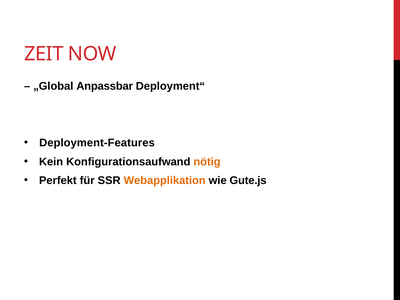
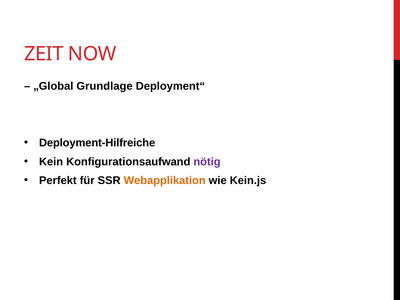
Anpassbar: Anpassbar -> Grundlage (105, 86)
Deployment-Features: Deployment-Features -> Deployment-Hilfreiche (97, 143)
nötig colour: orange -> purple (207, 162)
Gute.js: Gute.js -> Kein.js (248, 181)
